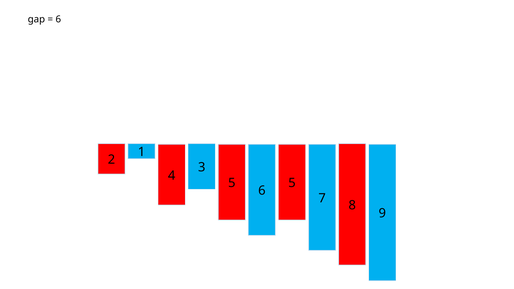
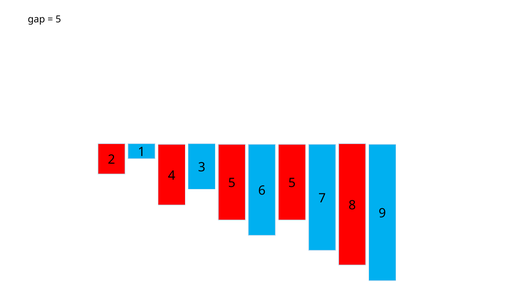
6: 6 -> 5 (58, 19)
